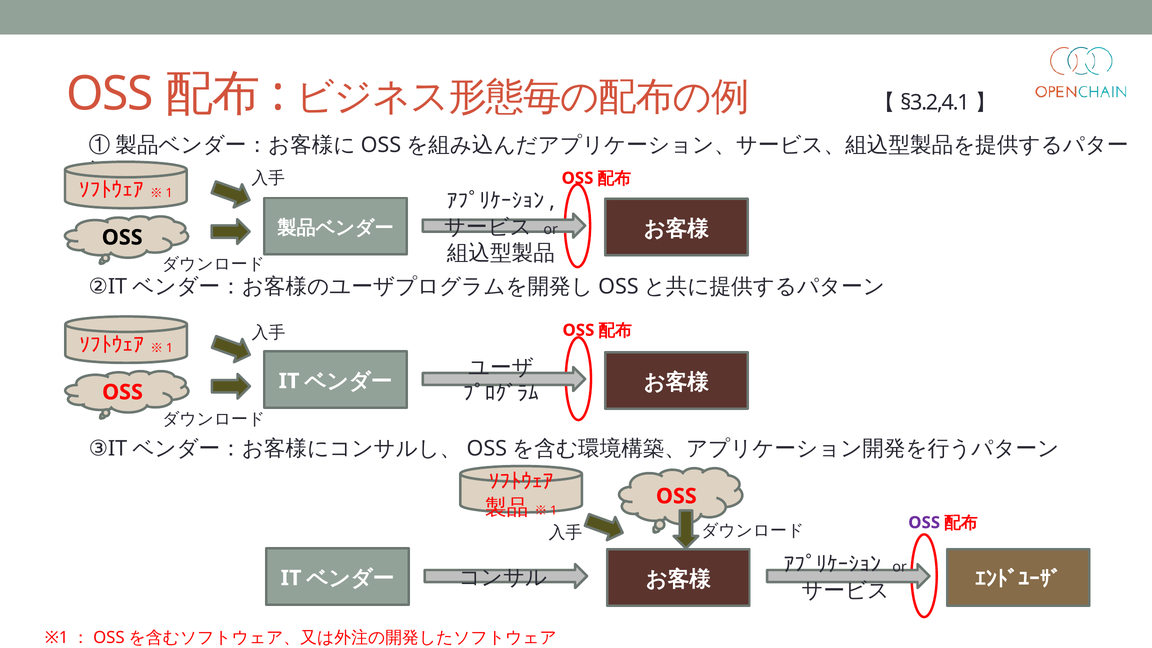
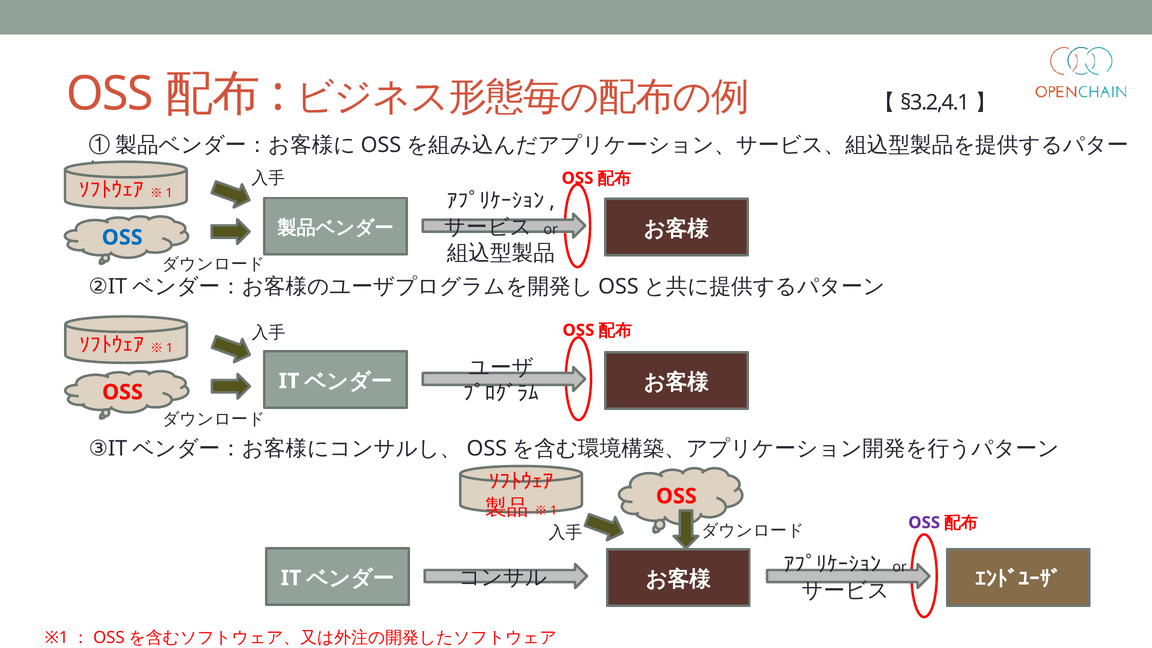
OSS colour: black -> blue (122, 237)
